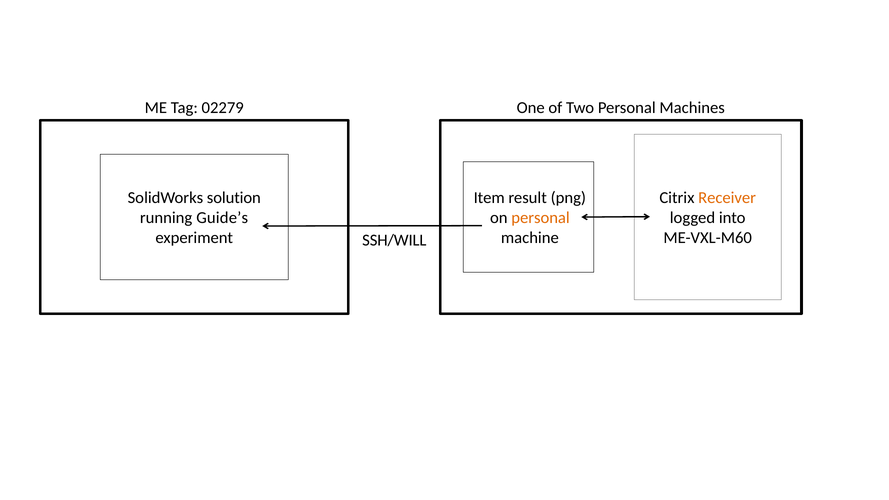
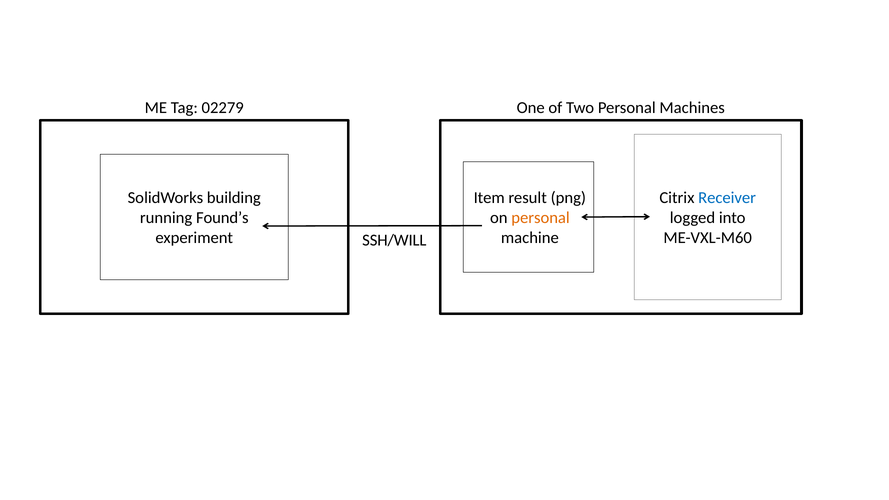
solution: solution -> building (234, 198)
Receiver colour: orange -> blue (727, 198)
Guide’s: Guide’s -> Found’s (222, 218)
